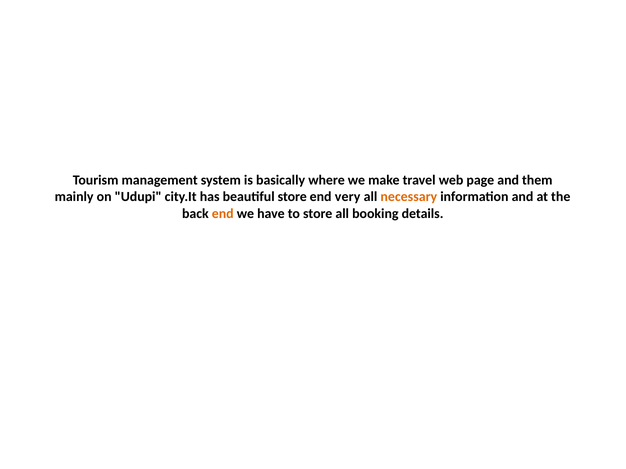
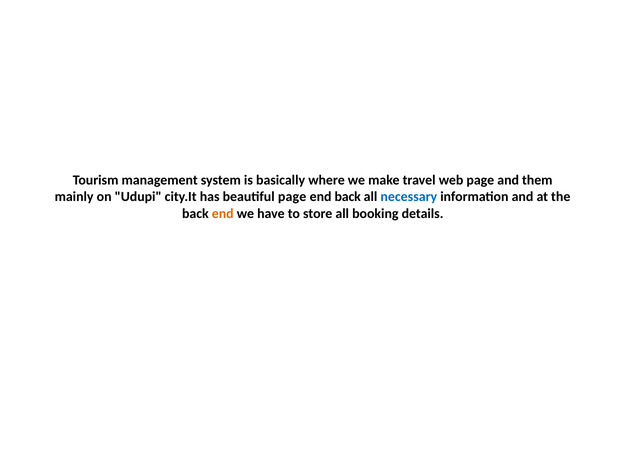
beautiful store: store -> page (292, 197)
end very: very -> back (348, 197)
necessary colour: orange -> blue (409, 197)
